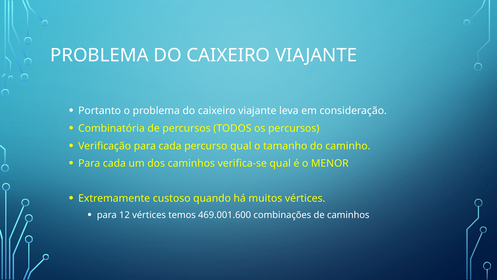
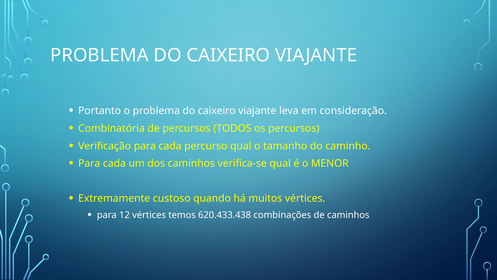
469.001.600: 469.001.600 -> 620.433.438 (225, 215)
